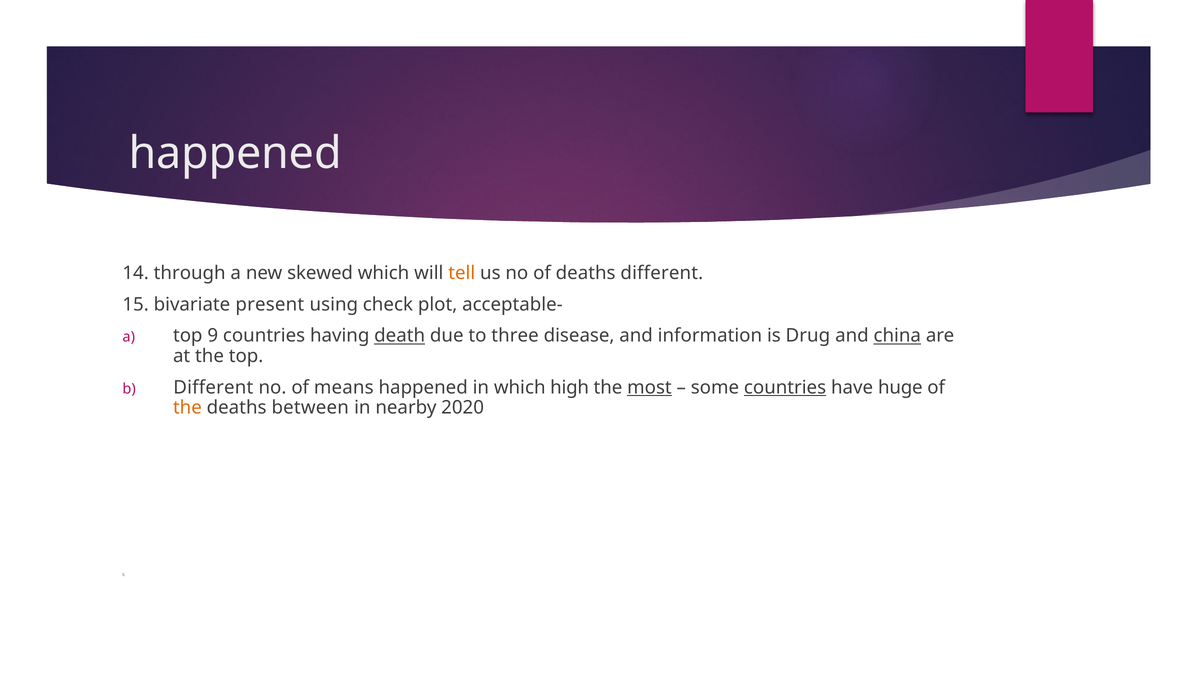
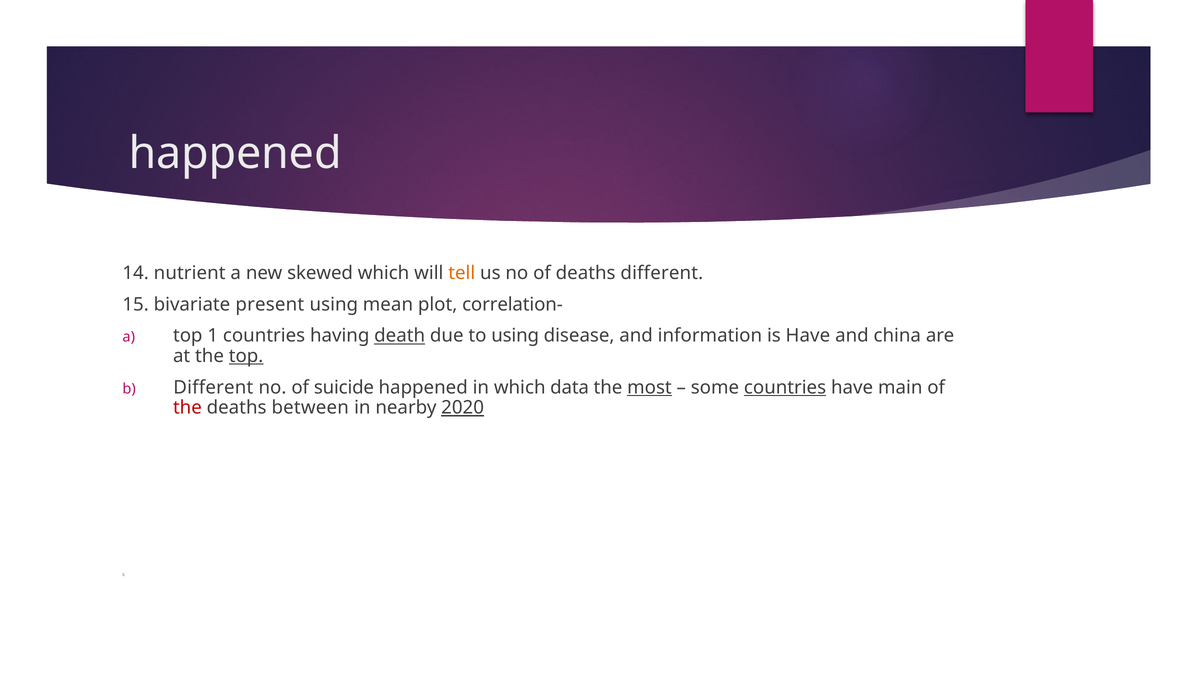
through: through -> nutrient (190, 273)
check: check -> mean (388, 304)
acceptable-: acceptable- -> correlation- (512, 304)
9: 9 -> 1 (213, 336)
to three: three -> using (515, 336)
is Drug: Drug -> Have (808, 336)
china underline: present -> none (897, 336)
top underline: none -> present (246, 356)
means: means -> suicide (344, 387)
high: high -> data (570, 387)
huge: huge -> main (900, 387)
the colour: orange -> red (187, 408)
2020 underline: none -> present (463, 408)
